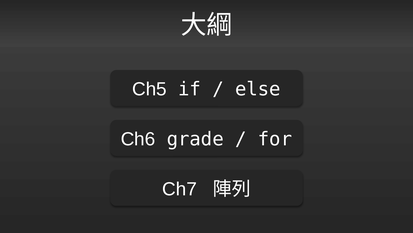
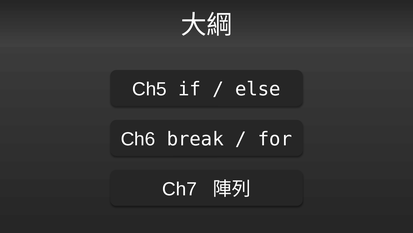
grade: grade -> break (195, 139)
